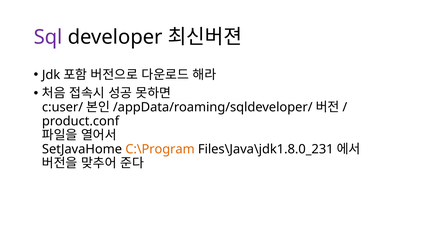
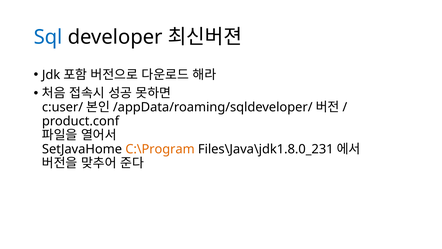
Sql colour: purple -> blue (48, 37)
